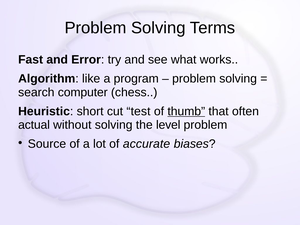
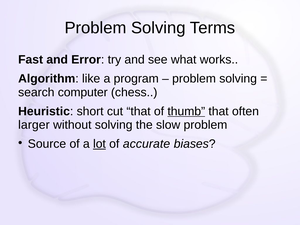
cut test: test -> that (139, 111)
actual: actual -> larger (34, 125)
level: level -> slow (168, 125)
lot underline: none -> present (99, 144)
